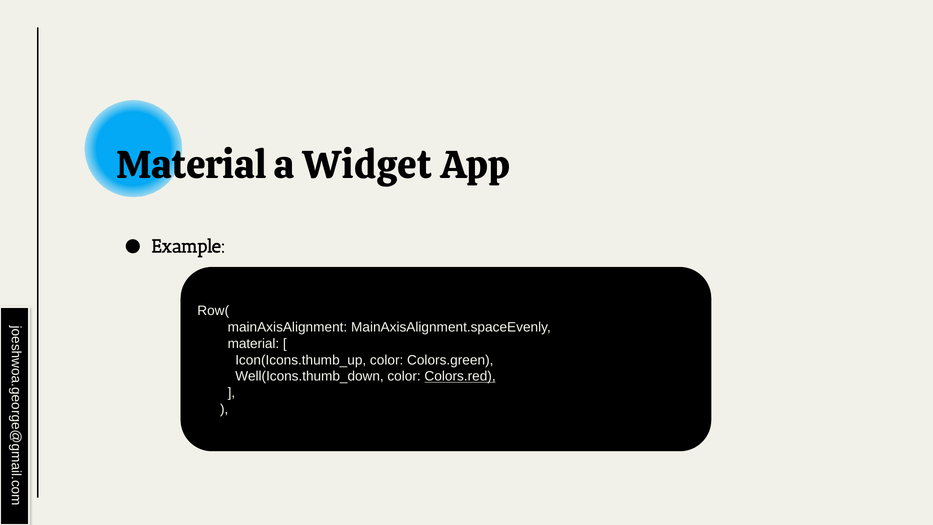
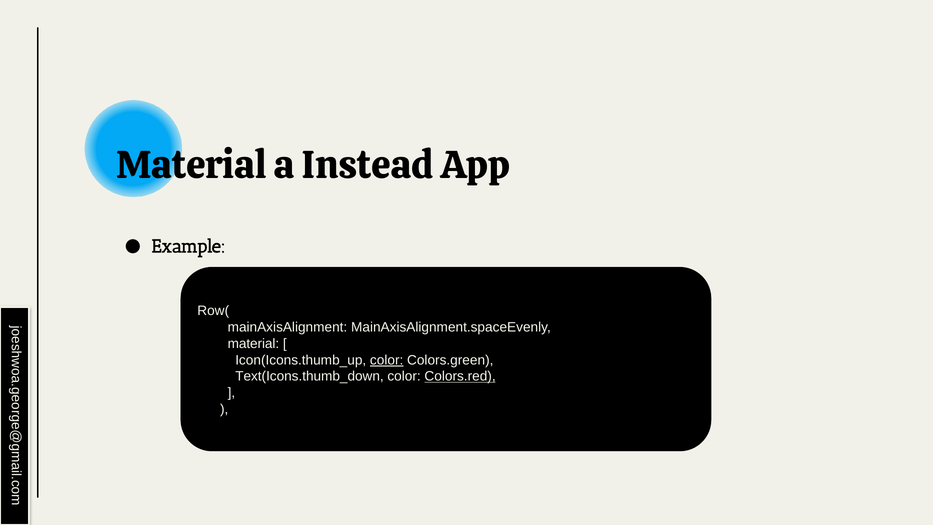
Widget: Widget -> Instead (368, 165)
color underline: none -> present (387, 360)
Well(Icons.thumb_down: Well(Icons.thumb_down -> Text(Icons.thumb_down (309, 376)
